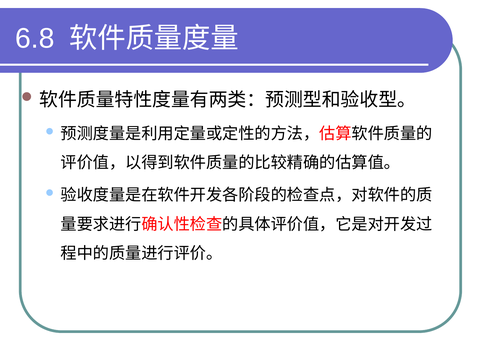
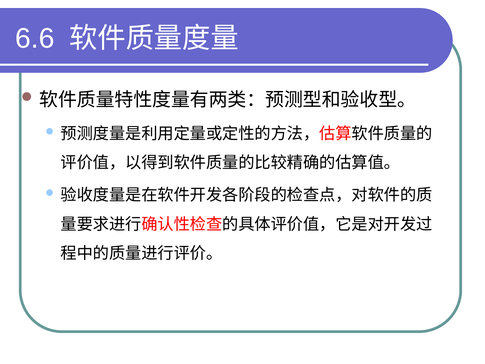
6.8: 6.8 -> 6.6 (35, 38)
